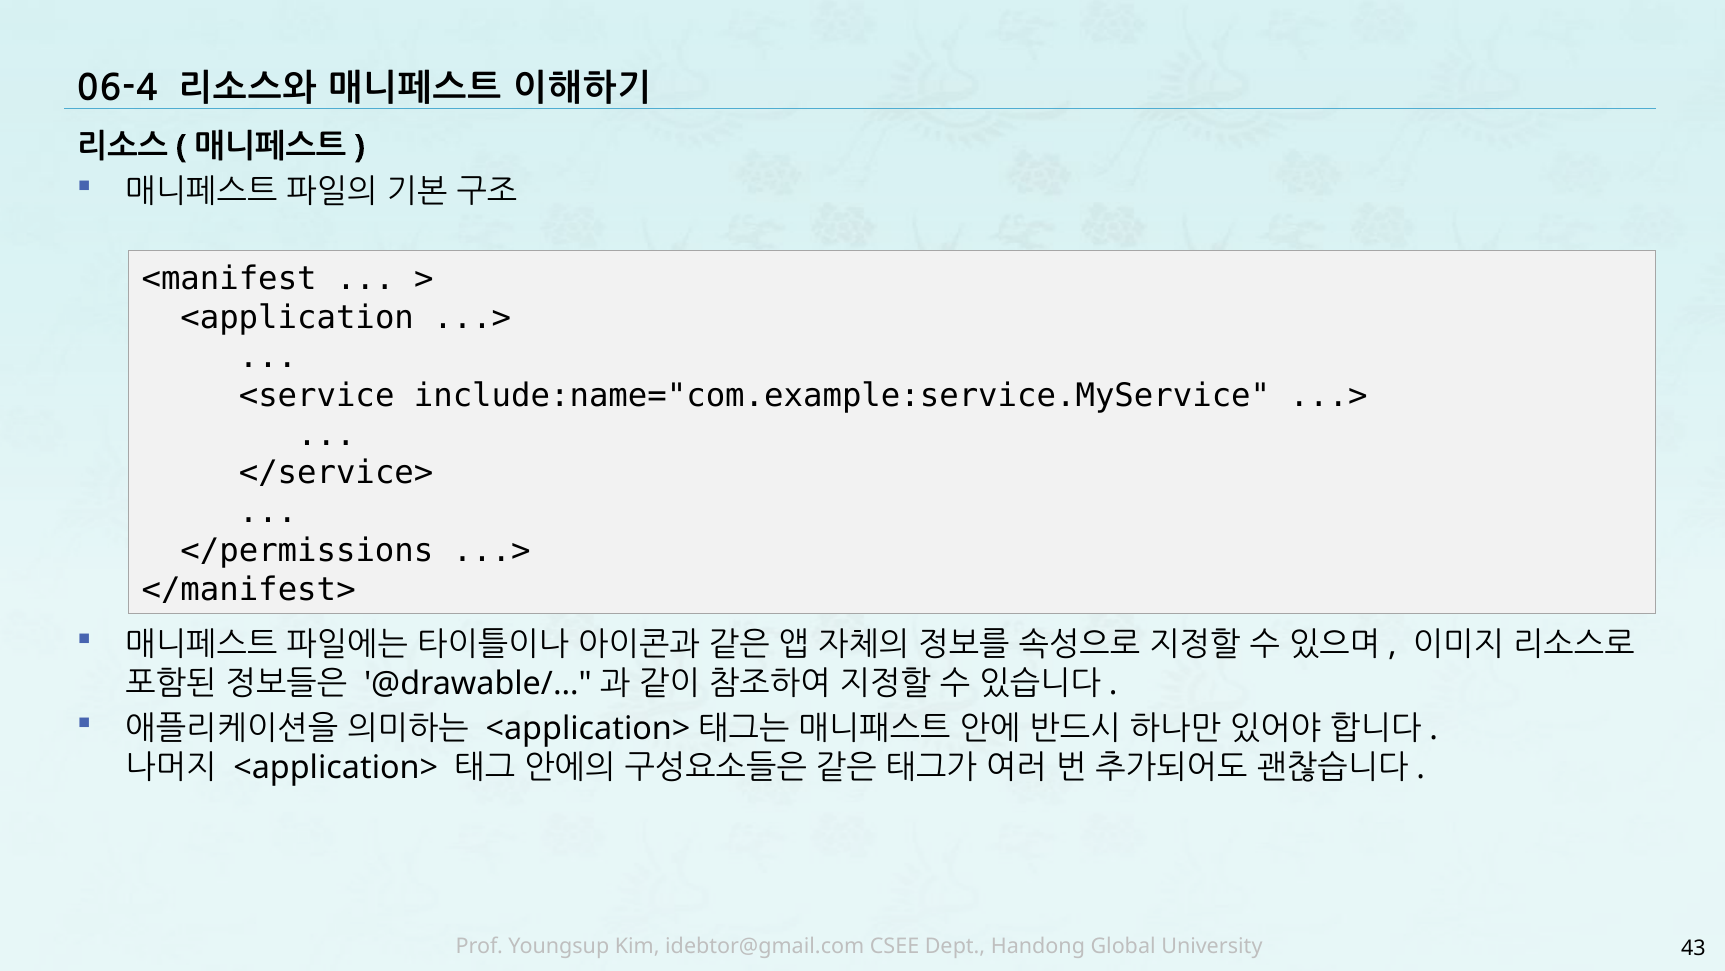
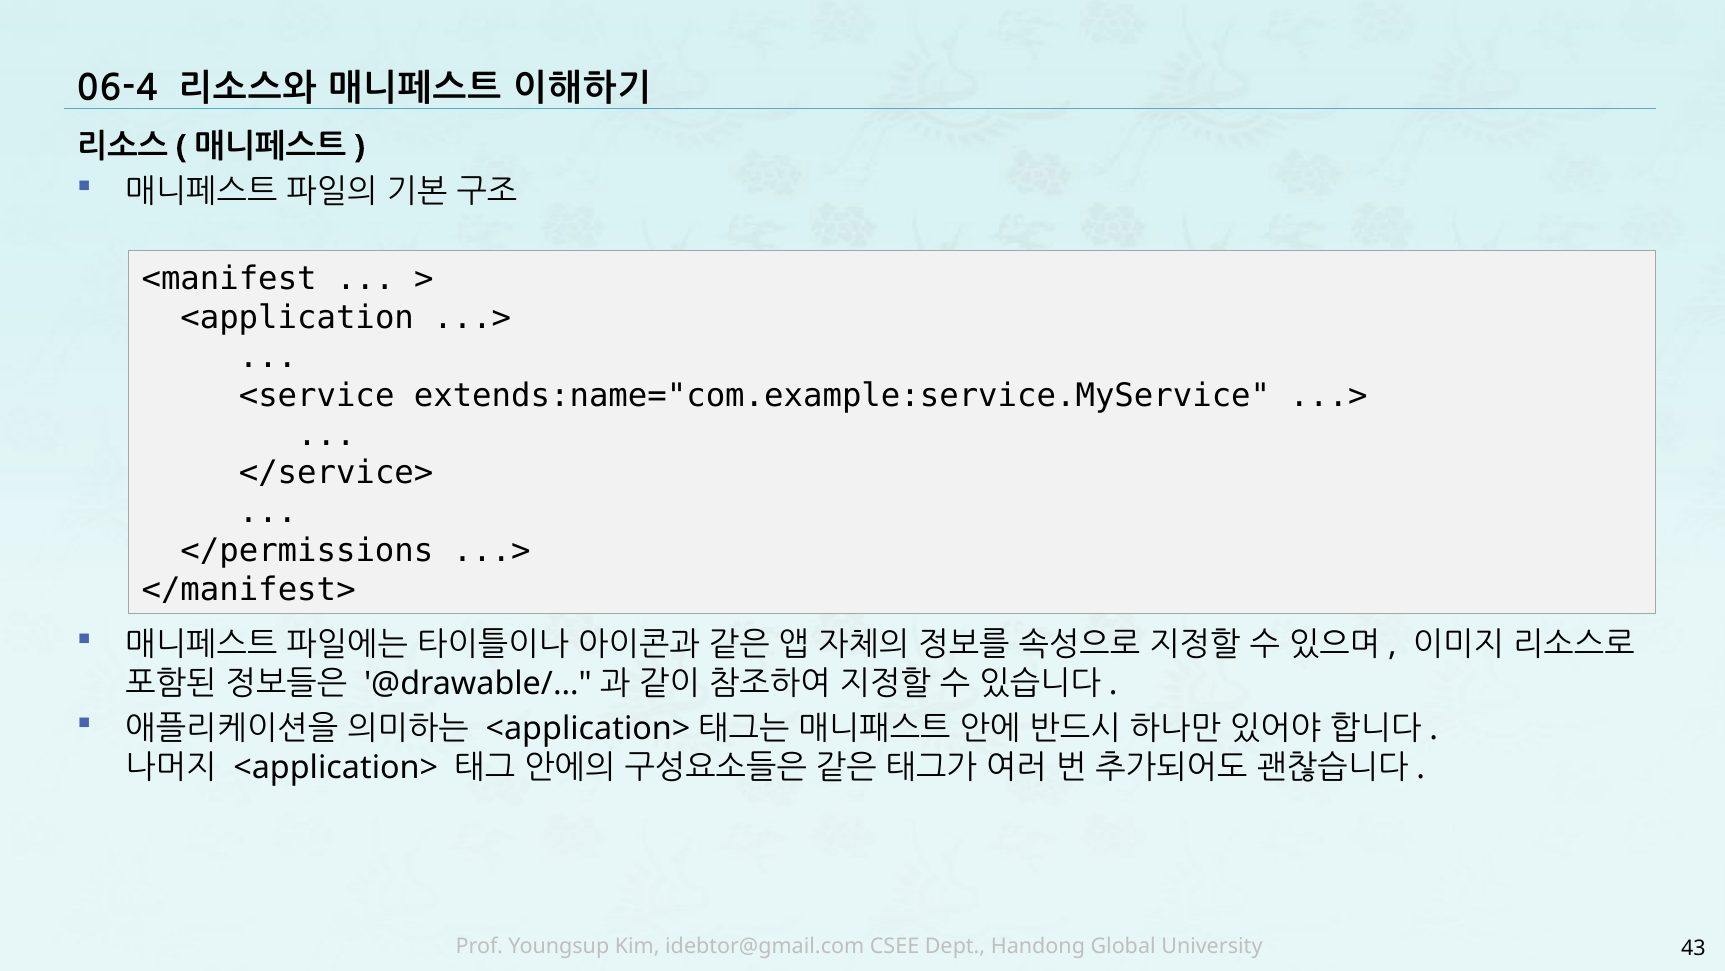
include:name="com.example:service.MyService: include:name="com.example:service.MyService -> extends:name="com.example:service.MyService (842, 395)
